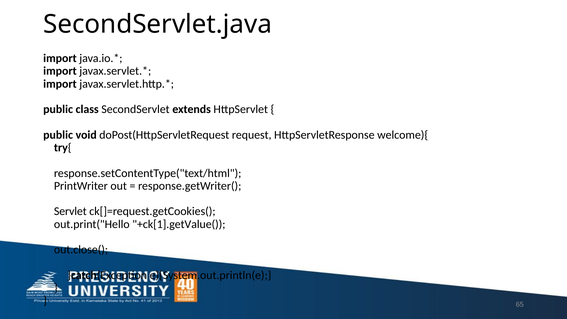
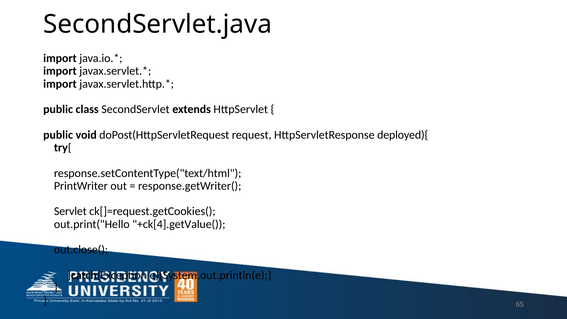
welcome){: welcome){ -> deployed){ (403, 135)
+ck[1].getValue(: +ck[1].getValue( -> +ck[4].getValue( (179, 224)
